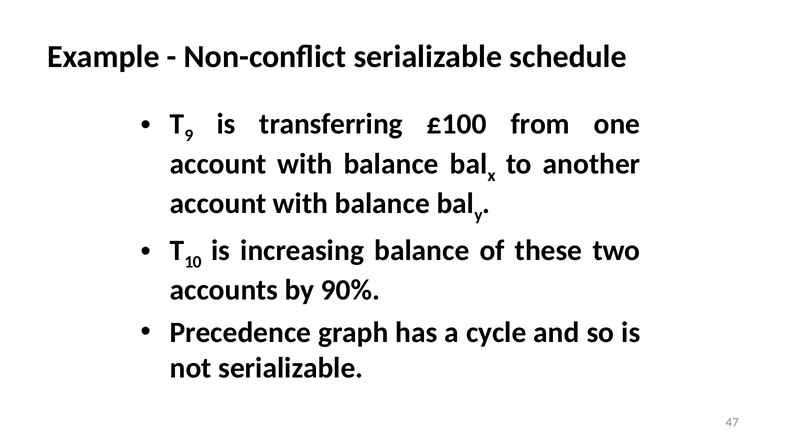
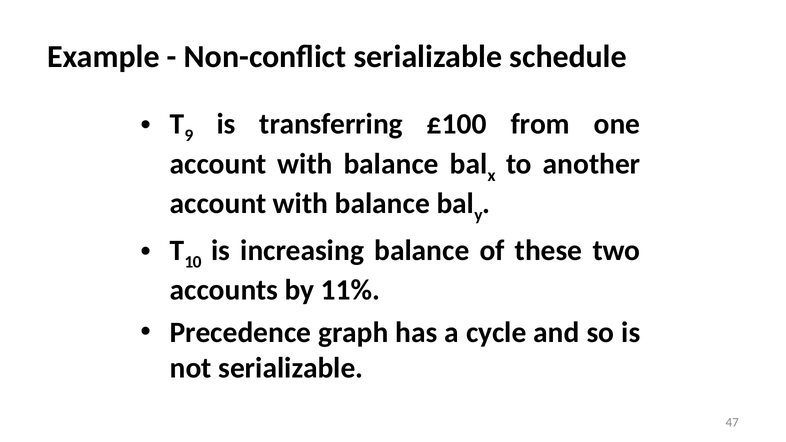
90%: 90% -> 11% (351, 290)
